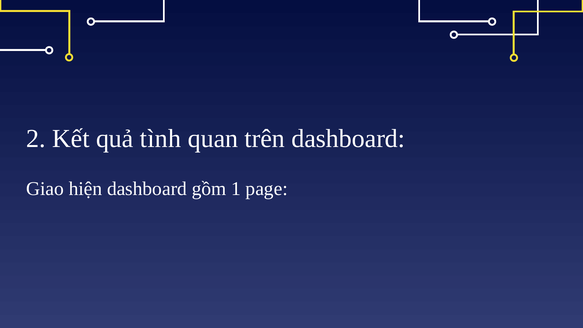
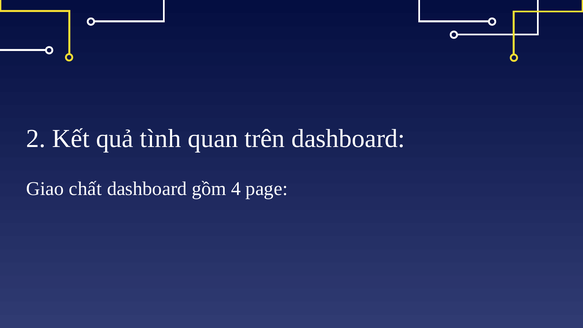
hiện: hiện -> chất (85, 189)
1: 1 -> 4 (236, 189)
